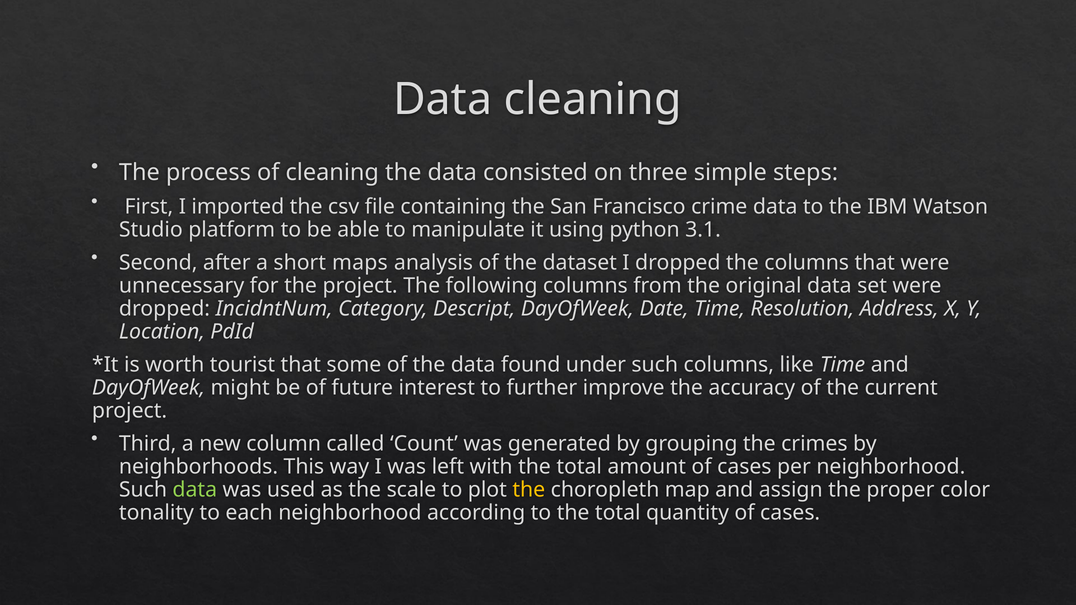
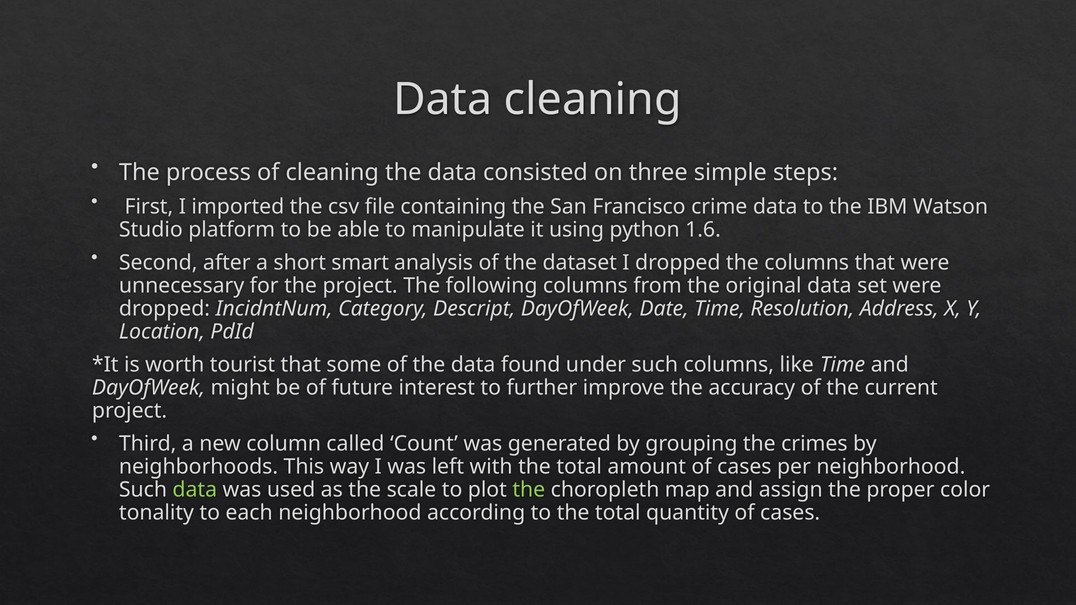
3.1: 3.1 -> 1.6 (703, 230)
maps: maps -> smart (360, 263)
the colour: yellow -> light green (529, 490)
